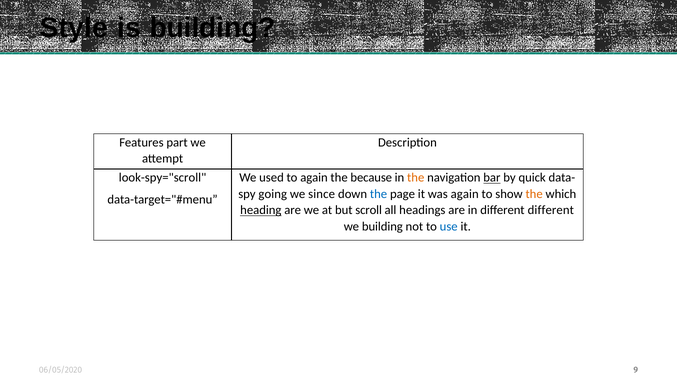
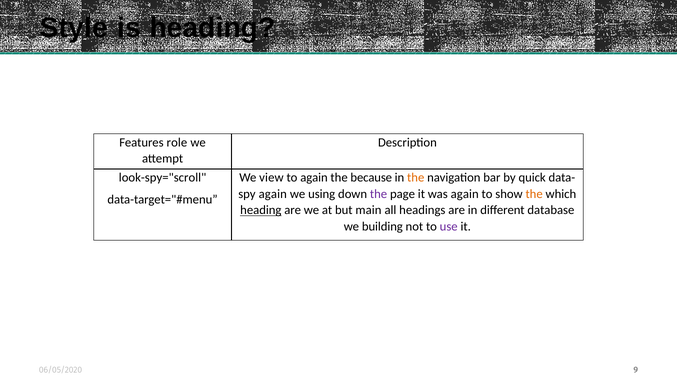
is building: building -> heading (213, 28)
part: part -> role (177, 142)
used: used -> view (271, 178)
bar underline: present -> none (492, 178)
going: going -> again (273, 194)
since: since -> using (322, 194)
the colour: blue -> purple (379, 194)
scroll: scroll -> main (368, 210)
different different: different -> database (551, 210)
use colour: blue -> purple (449, 226)
